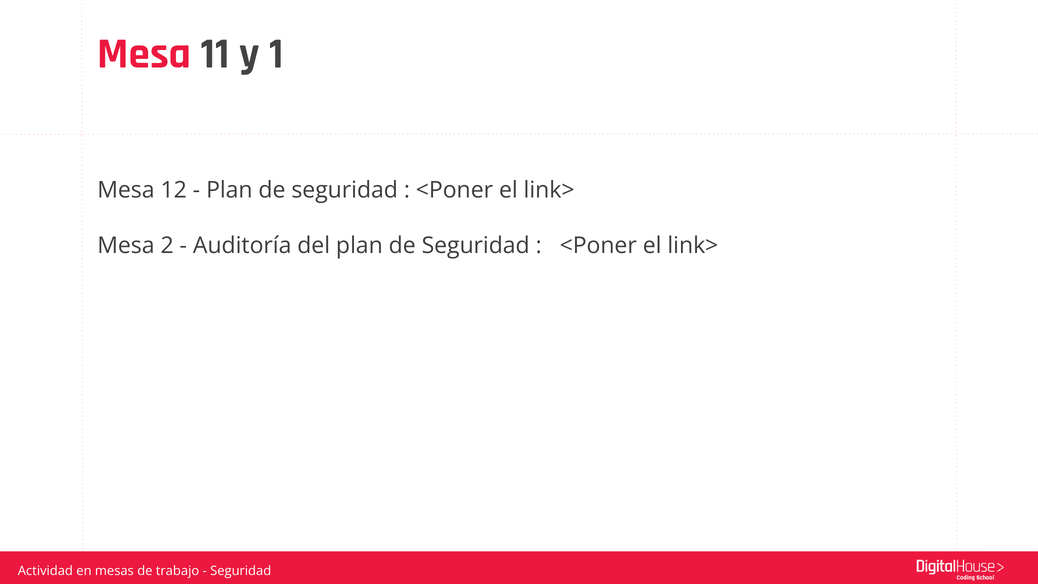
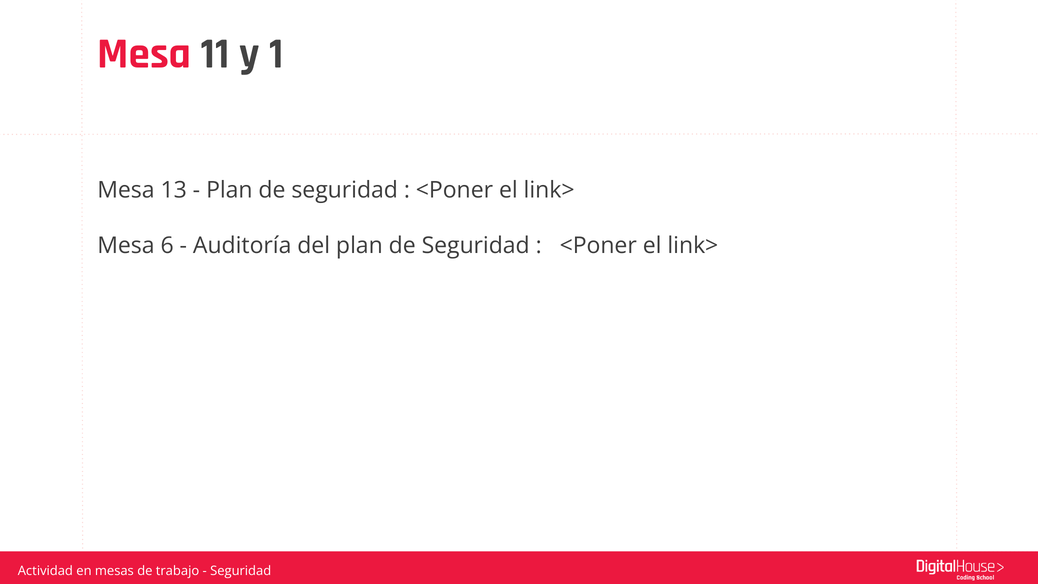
12: 12 -> 13 (174, 190)
2: 2 -> 6 (167, 245)
